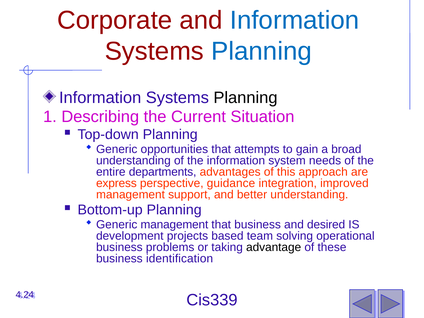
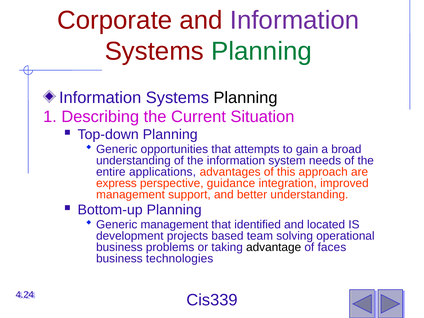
Information colour: blue -> purple (295, 20)
Planning colour: blue -> green (262, 51)
departments: departments -> applications (162, 172)
that business: business -> identified (258, 225)
desired: desired -> located (326, 225)
these: these -> faces (332, 247)
identification: identification -> technologies (180, 259)
